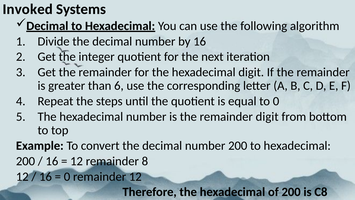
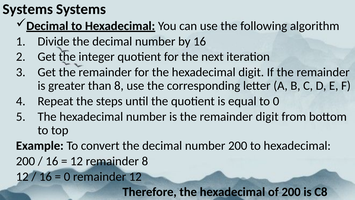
Invoked: Invoked -> Systems (28, 9)
than 6: 6 -> 8 (119, 86)
